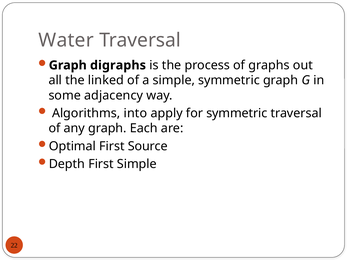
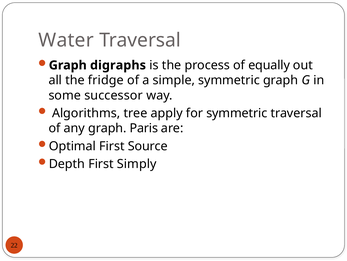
graphs: graphs -> equally (269, 65)
linked: linked -> fridge (106, 80)
adjacency: adjacency -> successor (114, 95)
into: into -> tree (135, 113)
Each: Each -> Paris (144, 128)
First Simple: Simple -> Simply (137, 164)
